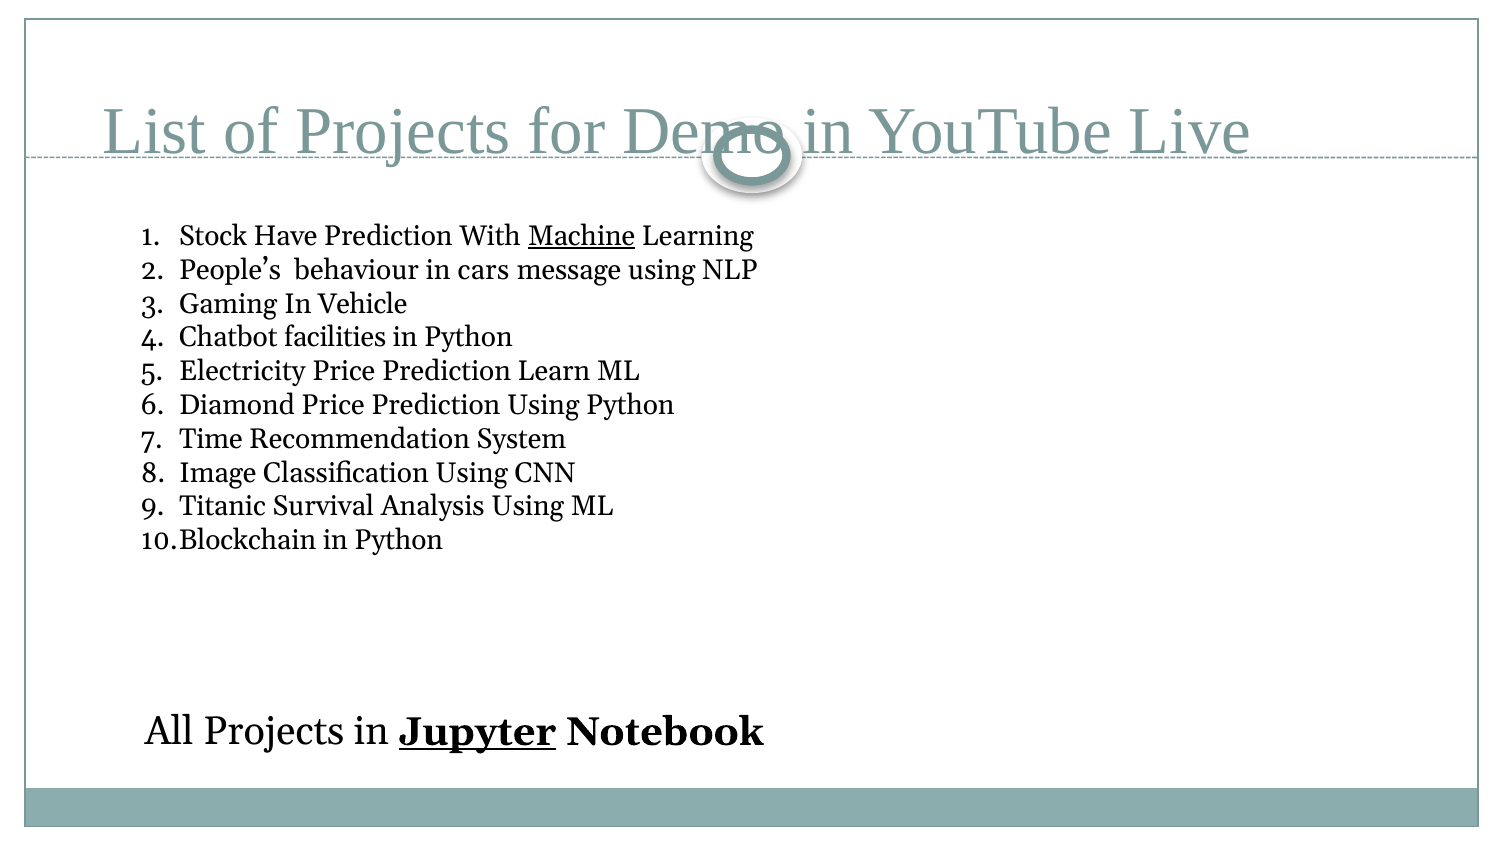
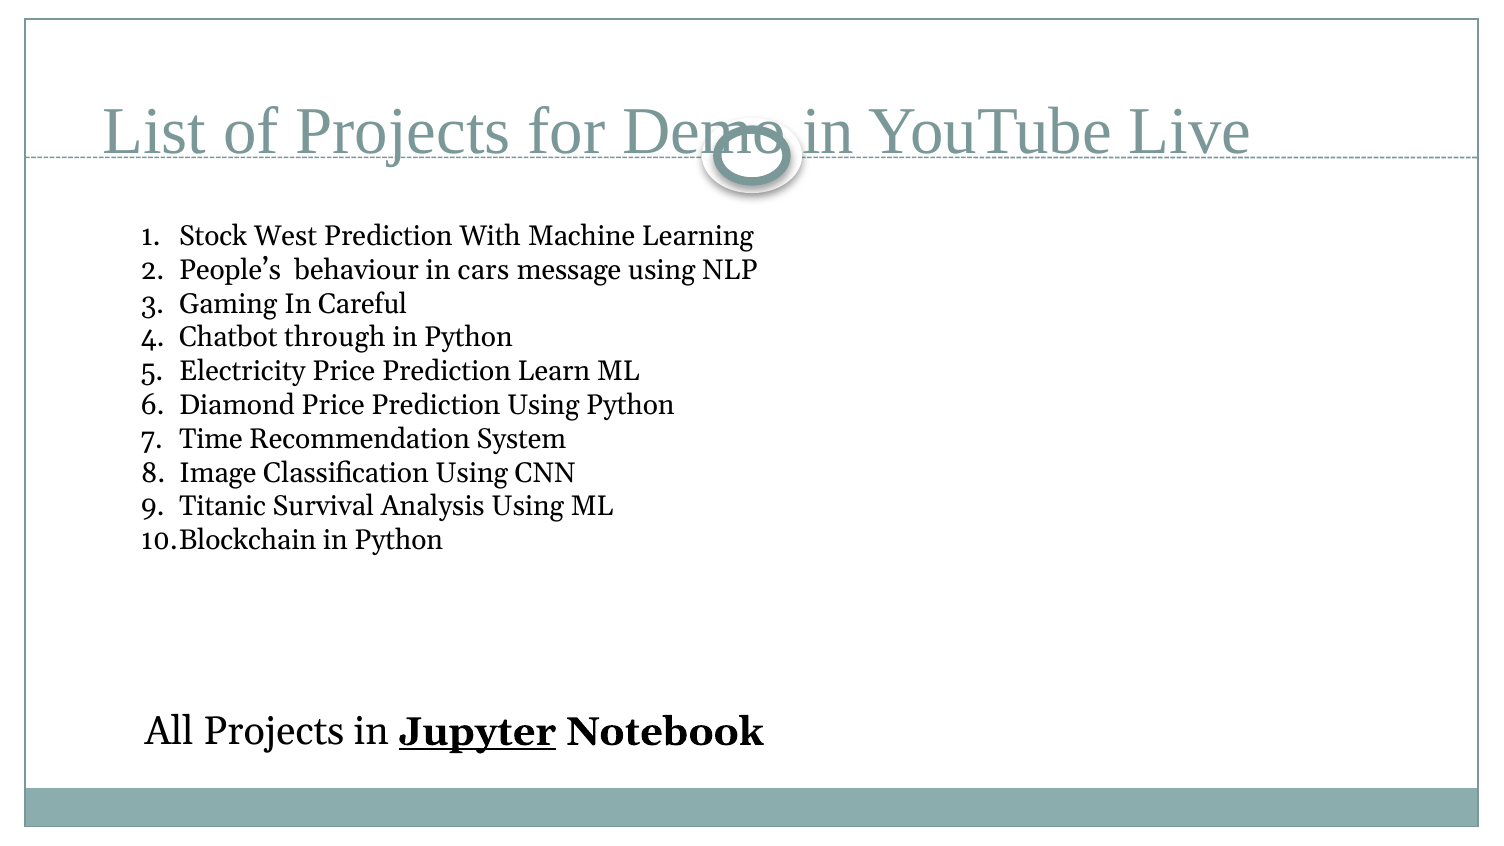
Have: Have -> West (285, 236)
Machine underline: present -> none (582, 236)
Vehicle: Vehicle -> Careful (363, 304)
facilities: facilities -> through (335, 338)
